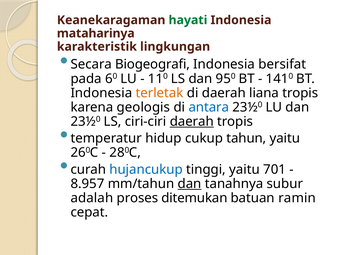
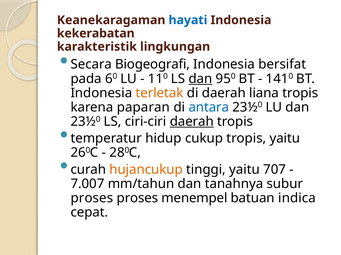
hayati colour: green -> blue (188, 20)
mataharinya: mataharinya -> kekerabatan (96, 33)
dan underline: none -> present (200, 79)
geologis: geologis -> paparan (143, 108)
cukup tahun: tahun -> tropis (246, 139)
hujancukup colour: blue -> orange (146, 170)
701: 701 -> 707 (275, 170)
8.957: 8.957 -> 7.007 (87, 184)
dan underline: present -> none (190, 184)
adalah: adalah -> proses (92, 199)
ditemukan: ditemukan -> menempel (194, 199)
ramin: ramin -> indica (297, 199)
